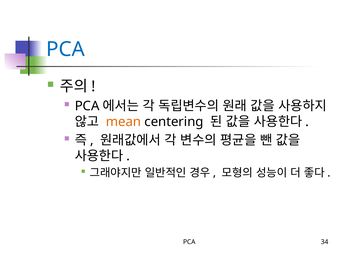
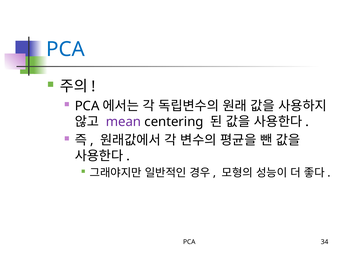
mean colour: orange -> purple (123, 122)
